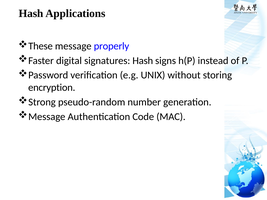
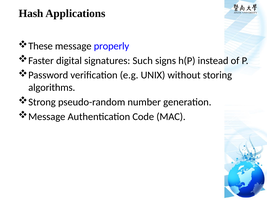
signatures Hash: Hash -> Such (143, 61)
encryption: encryption -> algorithms (52, 88)
